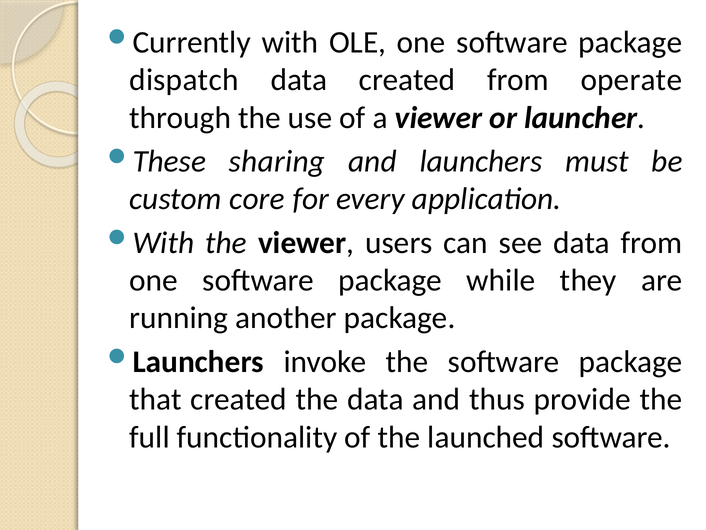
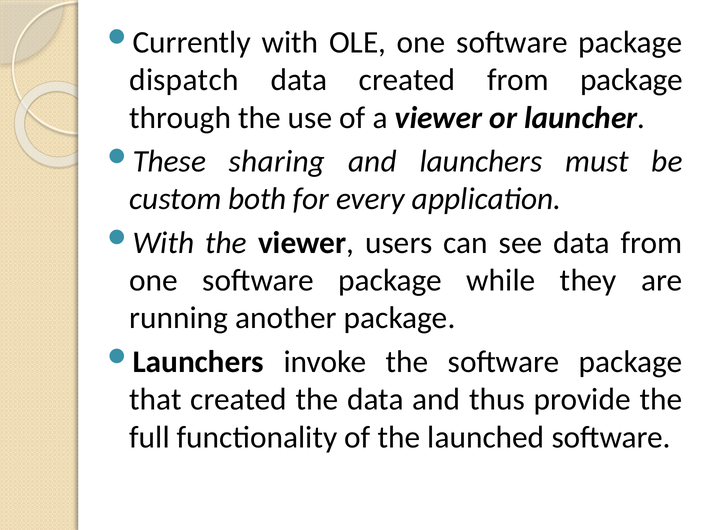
from operate: operate -> package (632, 80)
core: core -> both (257, 199)
